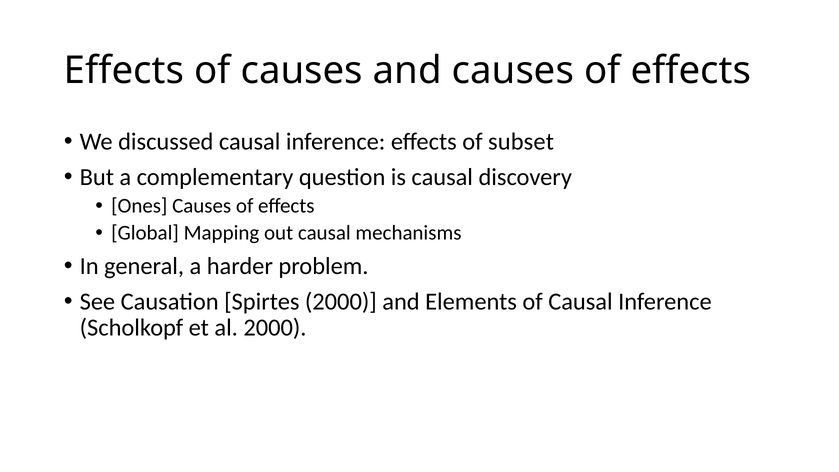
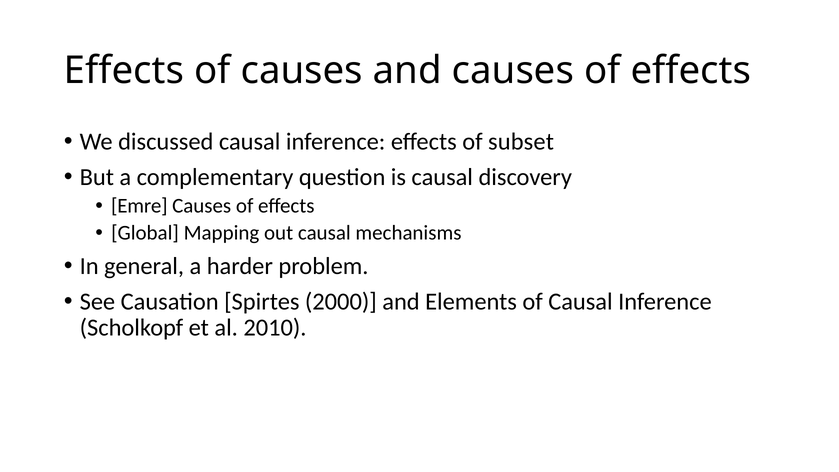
Ones: Ones -> Emre (139, 206)
al 2000: 2000 -> 2010 (275, 328)
